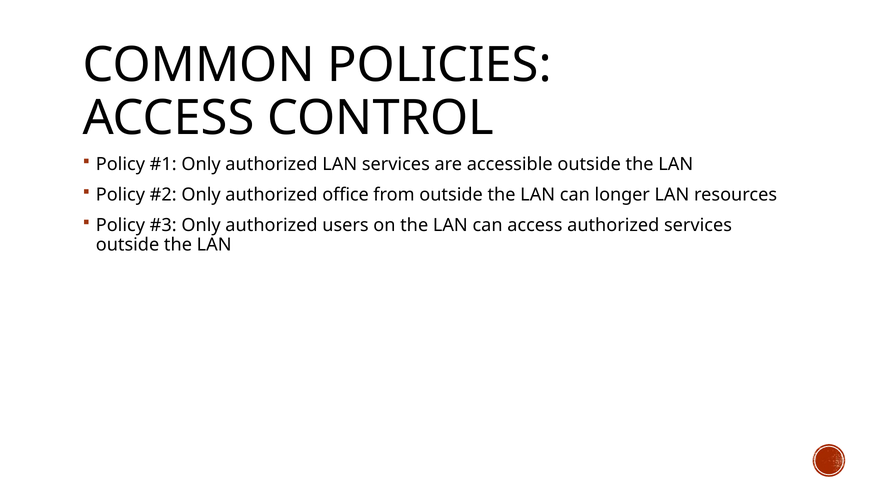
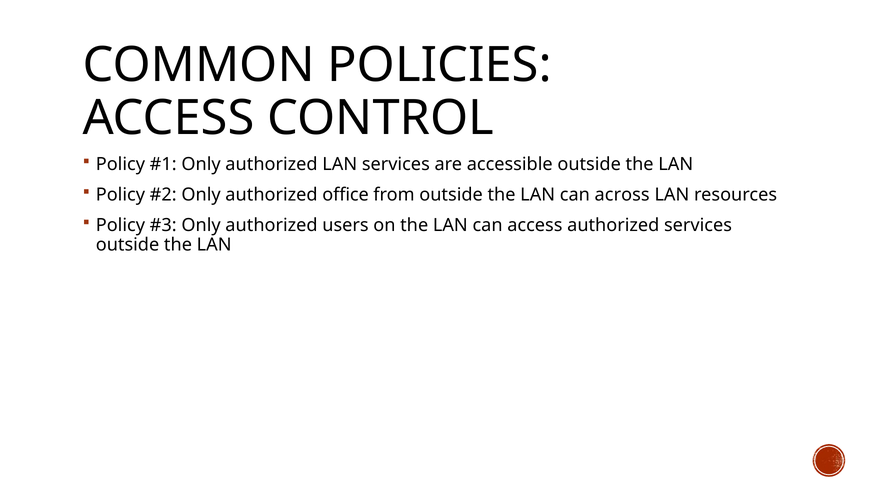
longer: longer -> across (622, 195)
